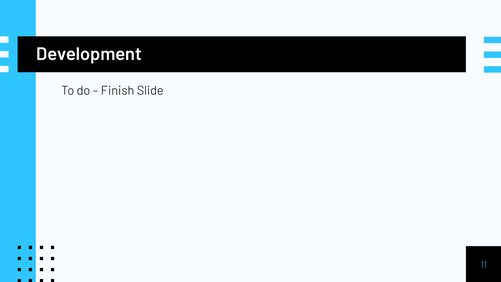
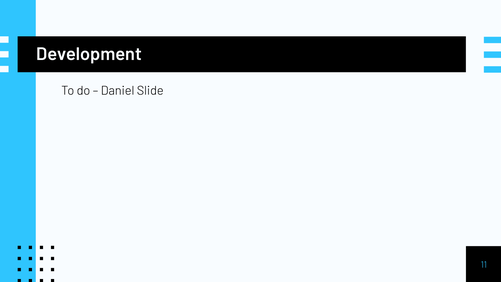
Finish: Finish -> Daniel (118, 91)
